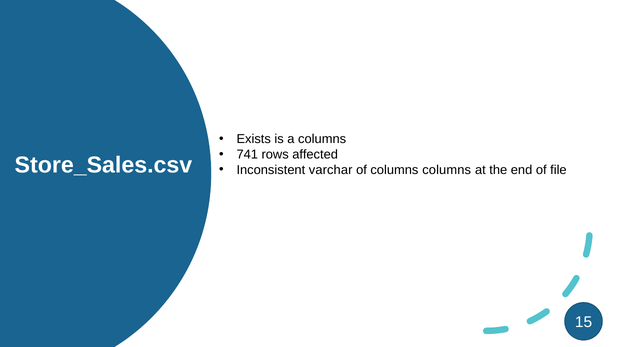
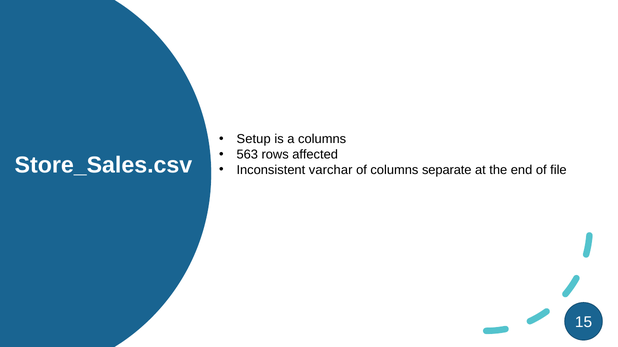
Exists: Exists -> Setup (254, 139)
741: 741 -> 563 (247, 155)
columns columns: columns -> separate (447, 170)
